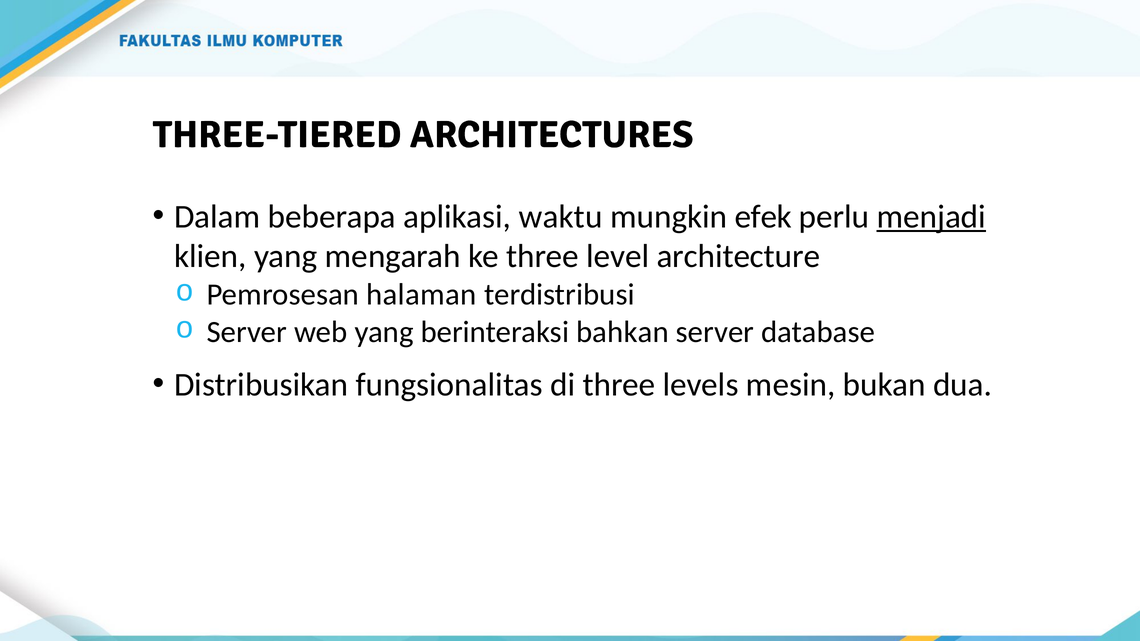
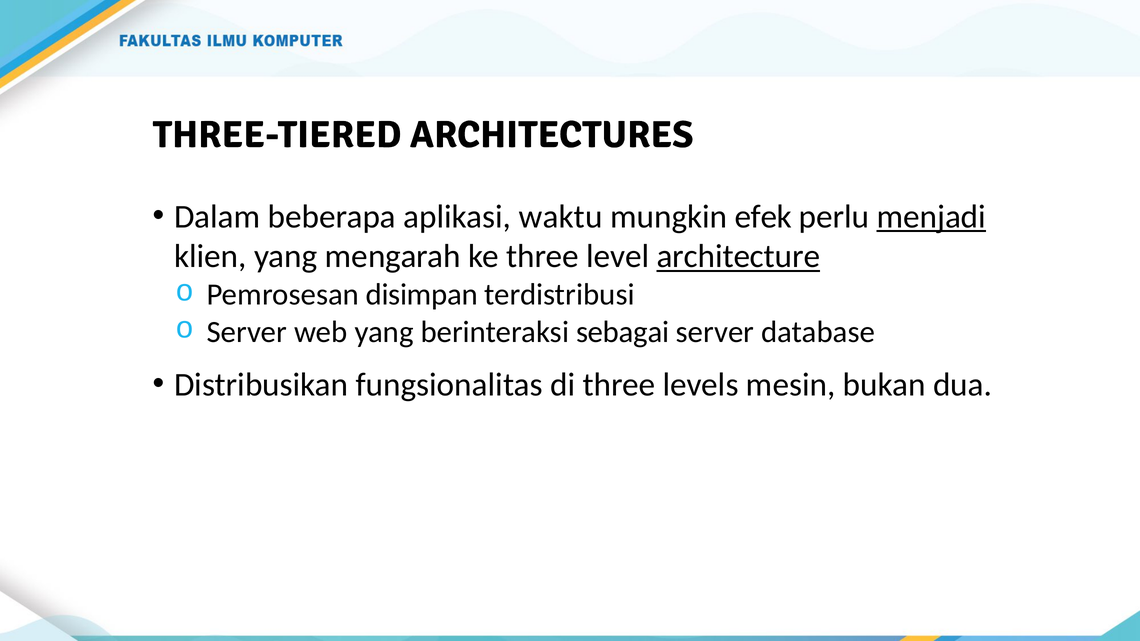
architecture underline: none -> present (738, 257)
halaman: halaman -> disimpan (422, 295)
bahkan: bahkan -> sebagai (623, 332)
